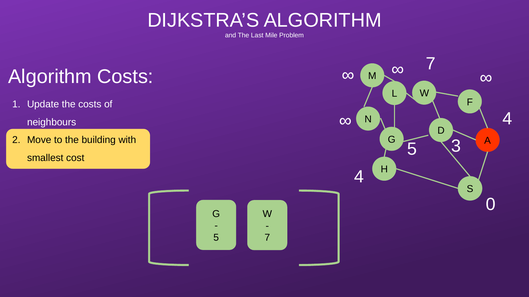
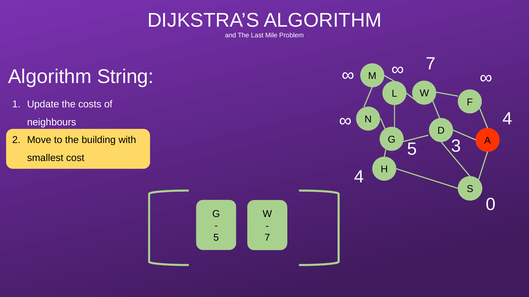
Algorithm Costs: Costs -> String (125, 77)
